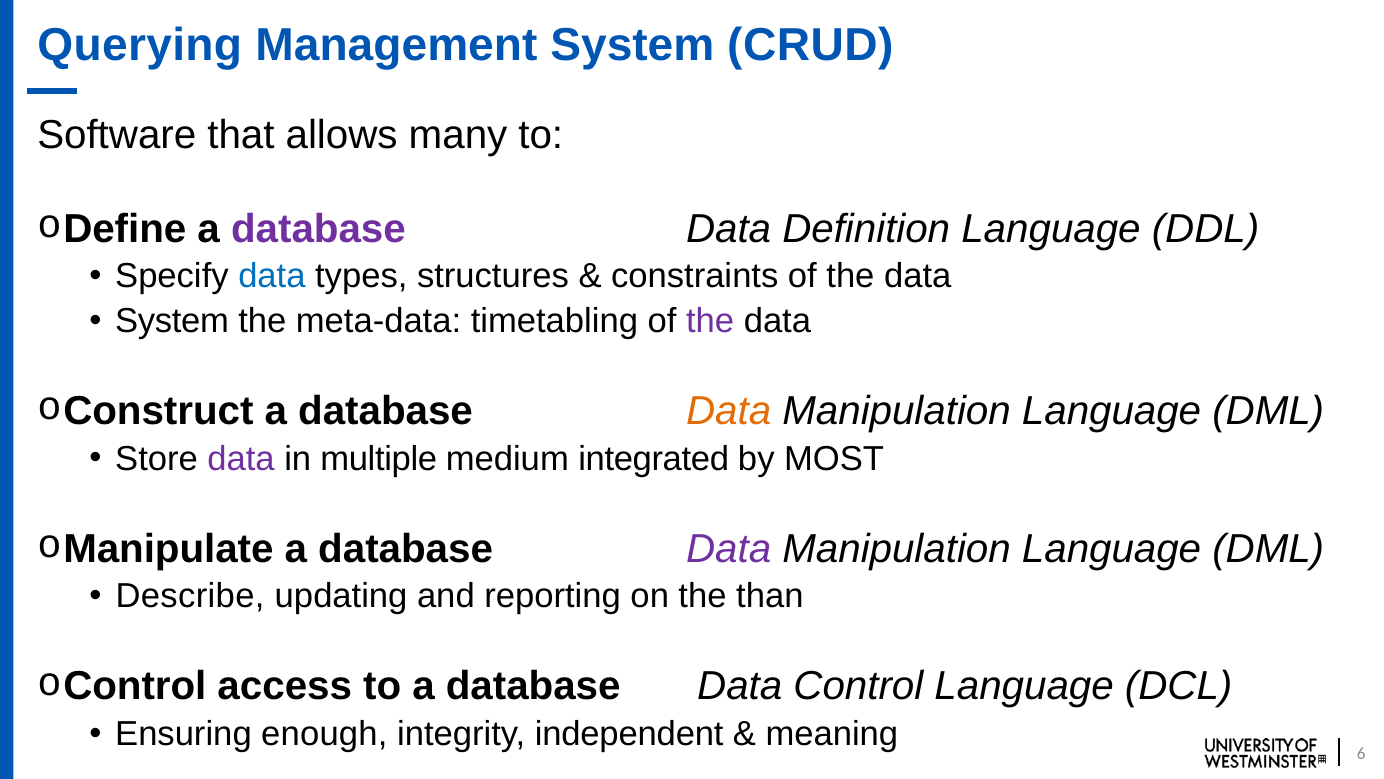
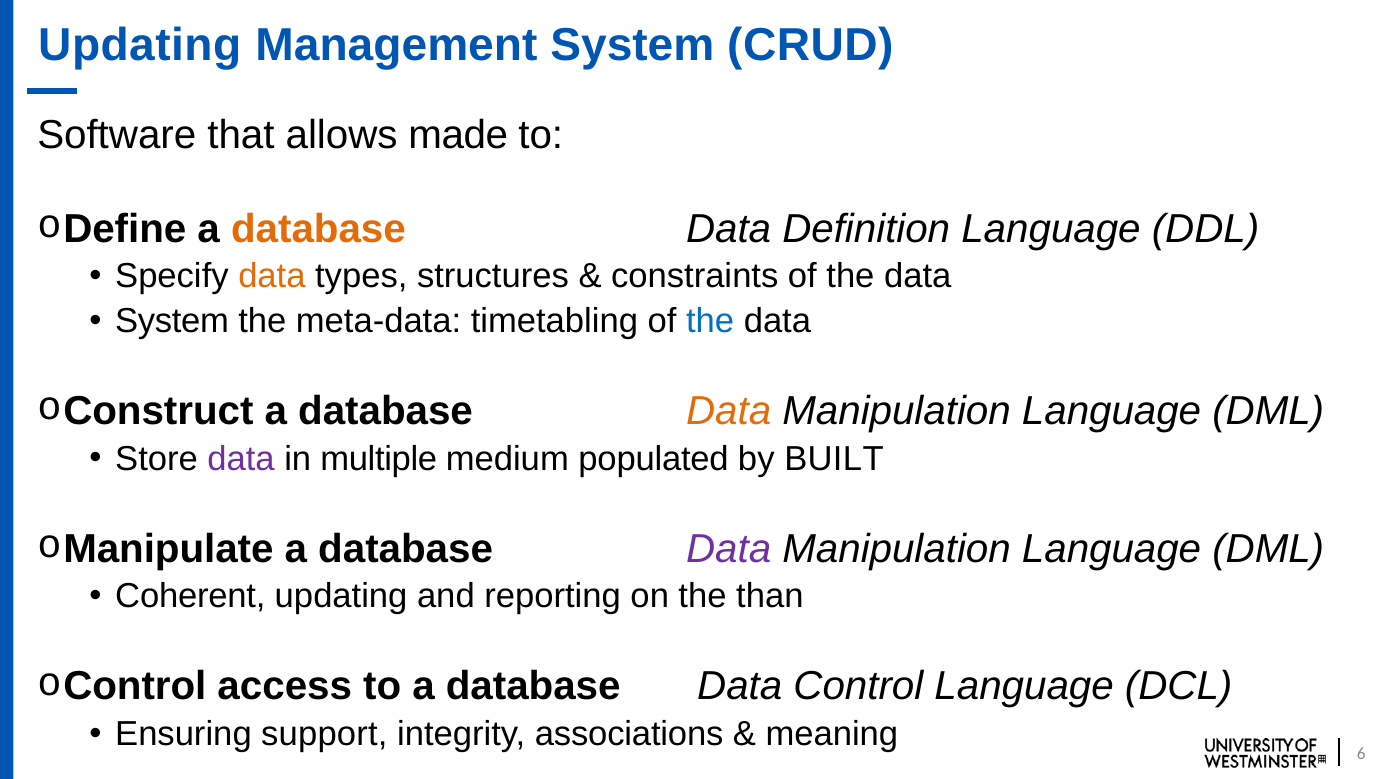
Querying: Querying -> Updating (140, 45)
many: many -> made (458, 135)
database colour: purple -> orange (318, 229)
data colour: blue -> orange (272, 276)
the colour: purple -> blue (710, 321)
integrated: integrated -> populated (654, 458)
MOST: MOST -> BUILT (834, 458)
Describe: Describe -> Coherent (190, 596)
enough: enough -> support (324, 734)
independent: independent -> associations (629, 734)
